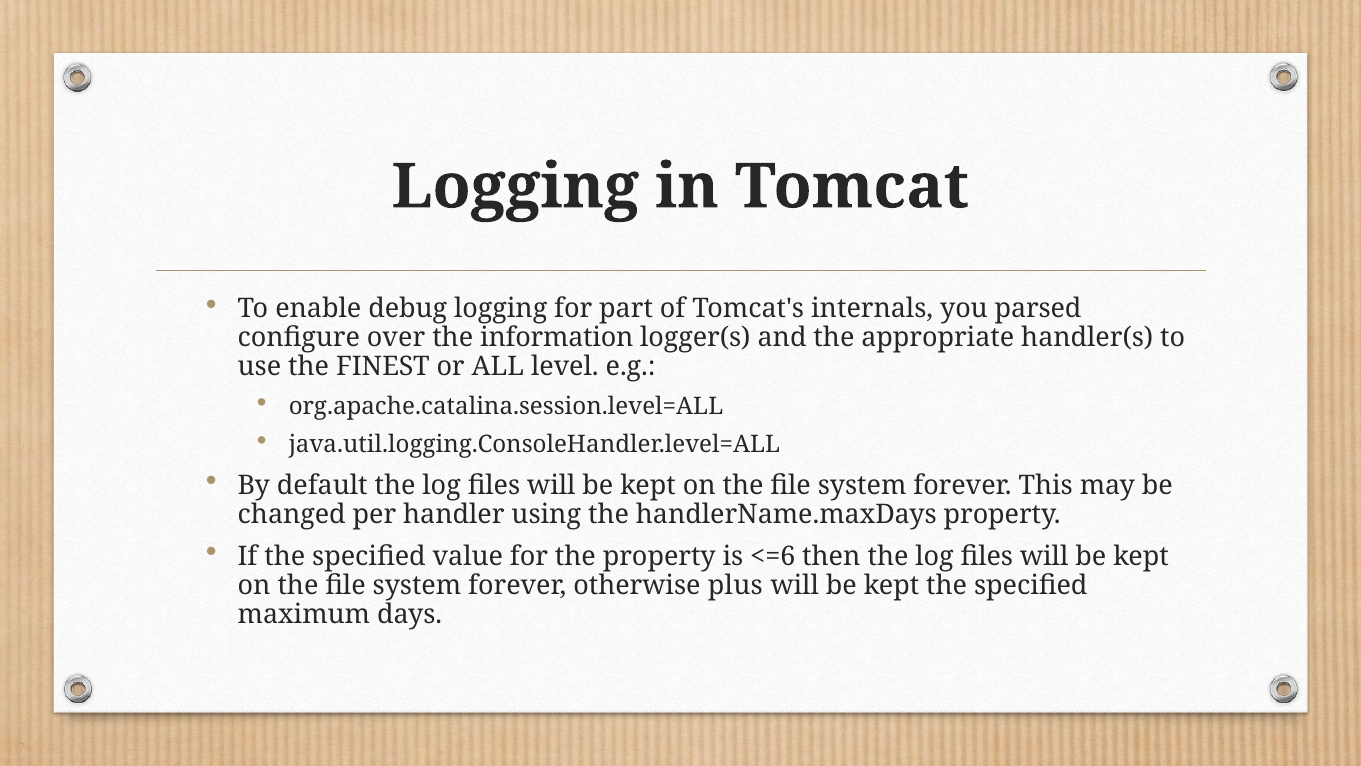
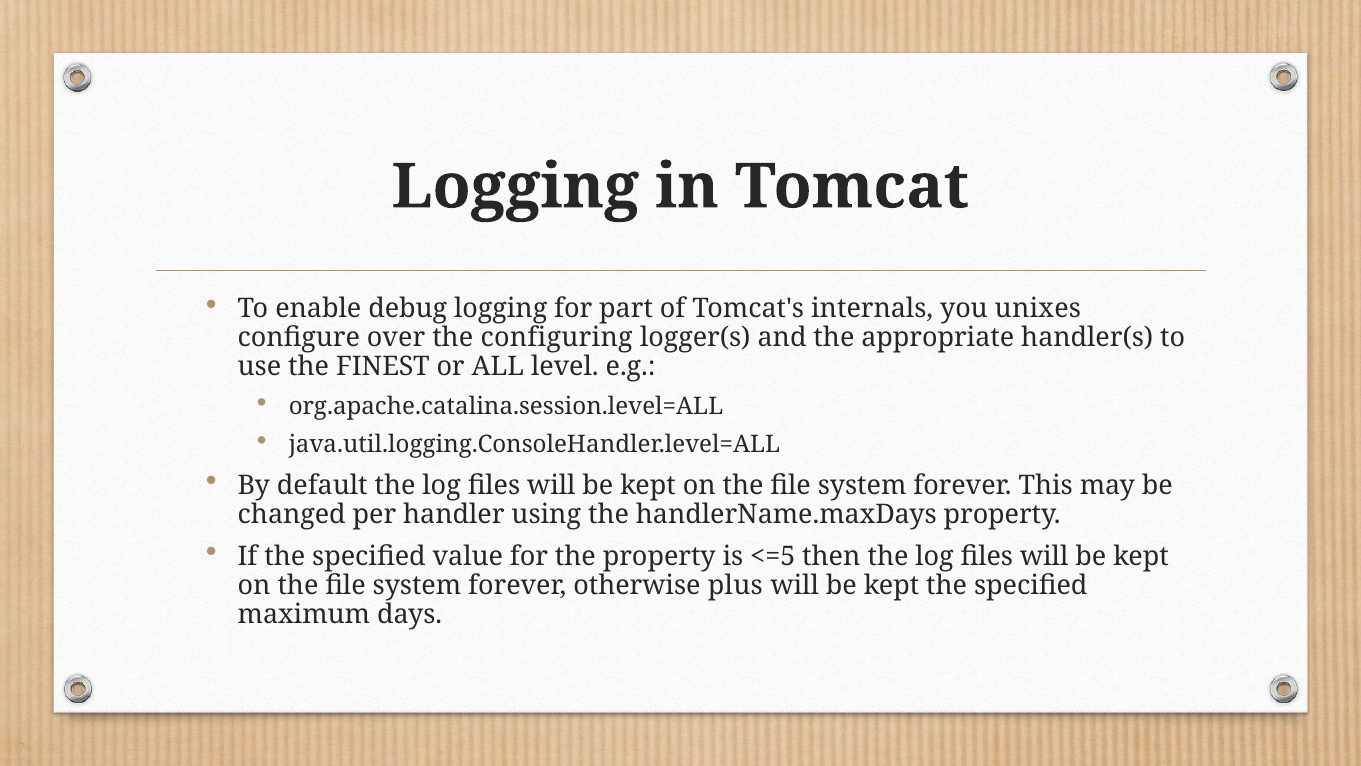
parsed: parsed -> unixes (1038, 309)
information: information -> configuring (557, 338)
<=6: <=6 -> <=5 (773, 556)
